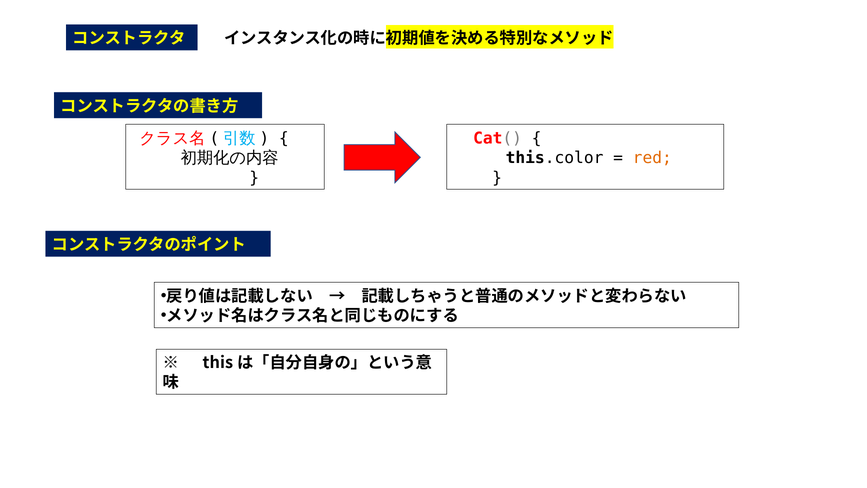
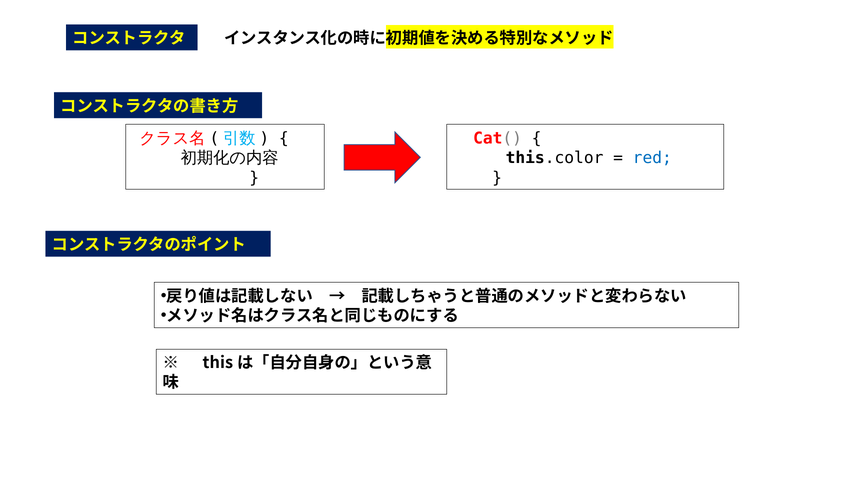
red colour: orange -> blue (652, 158)
